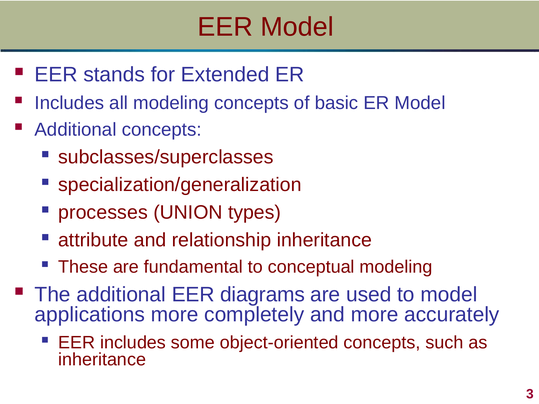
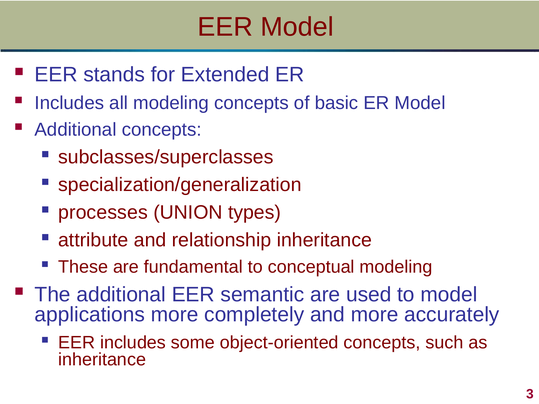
diagrams: diagrams -> semantic (262, 295)
